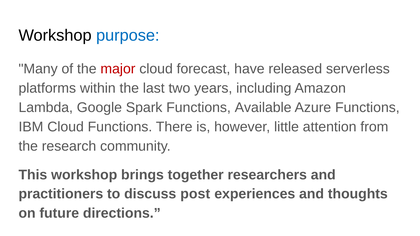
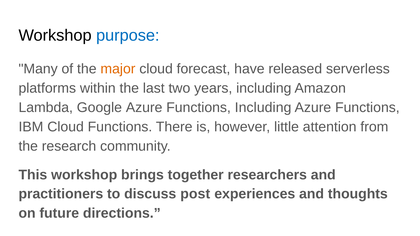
major colour: red -> orange (118, 69)
Google Spark: Spark -> Azure (144, 108)
Functions Available: Available -> Including (263, 108)
